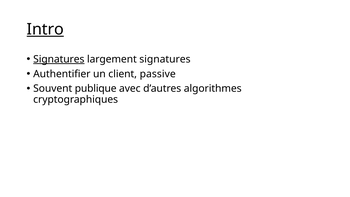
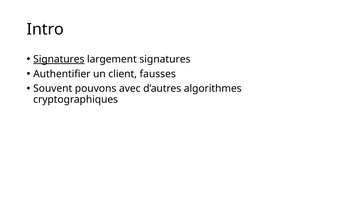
Intro underline: present -> none (45, 29)
passive: passive -> fausses (158, 74)
publique: publique -> pouvons (96, 89)
